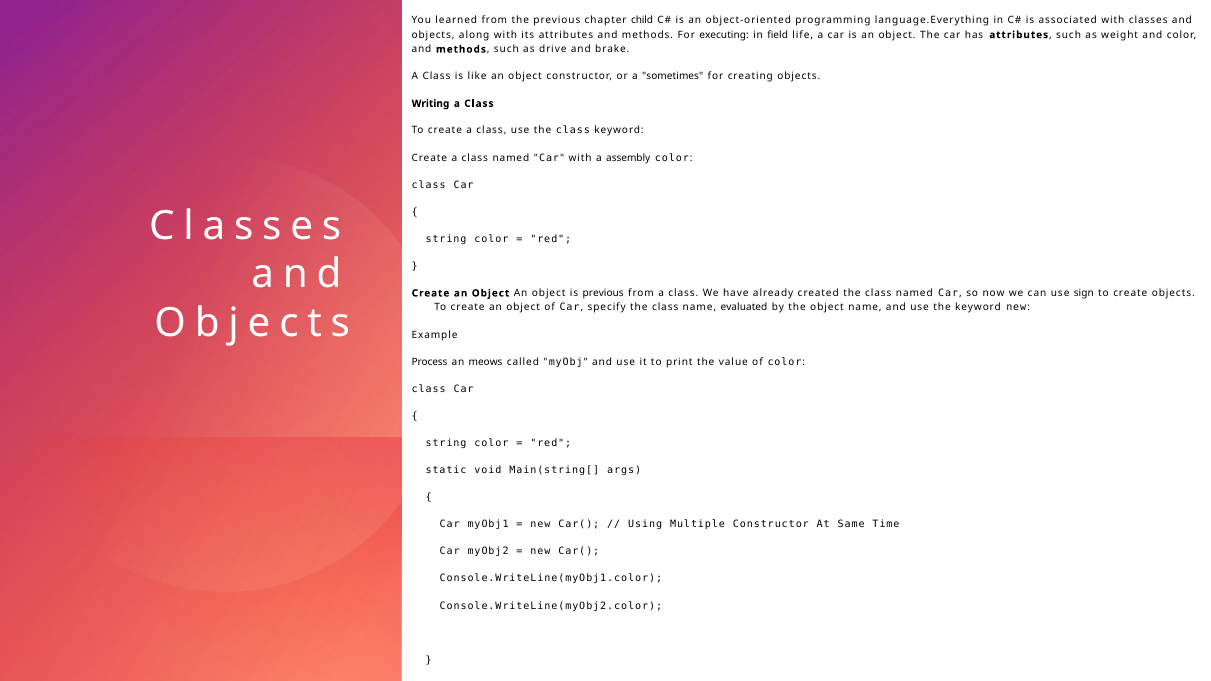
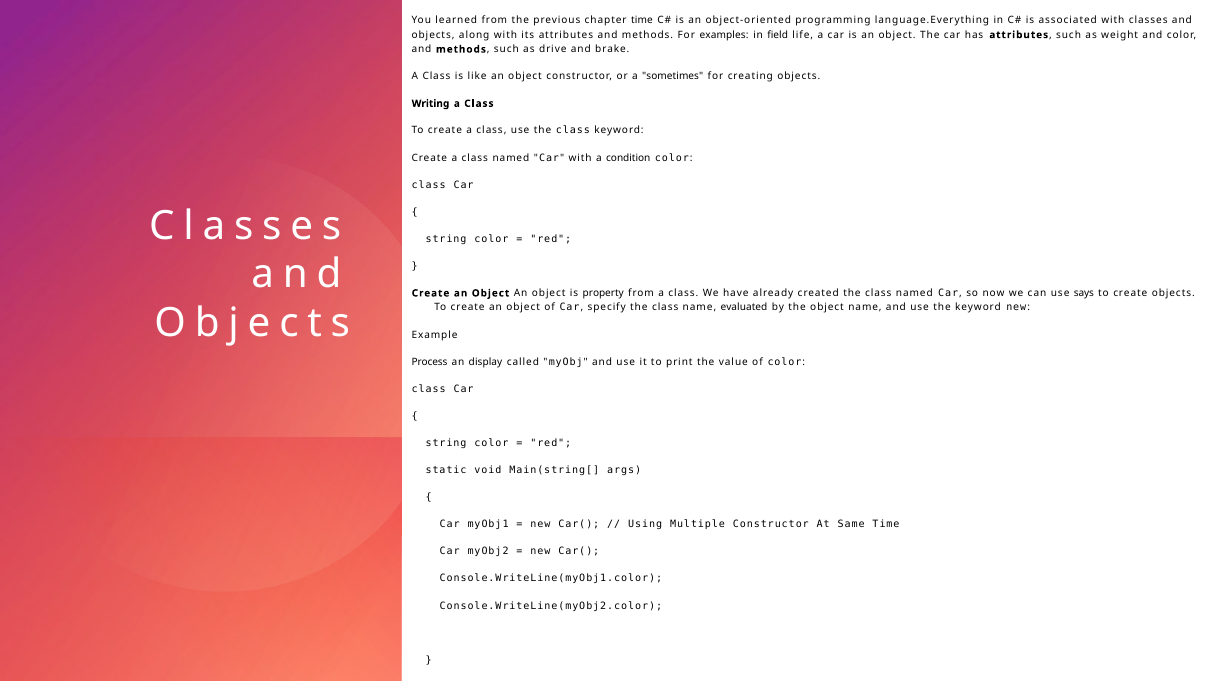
chapter child: child -> time (642, 20)
executing: executing -> examples (724, 35)
assembly: assembly -> condition (628, 158)
is previous: previous -> property (603, 293)
sign: sign -> says (1084, 293)
meows: meows -> display (486, 362)
